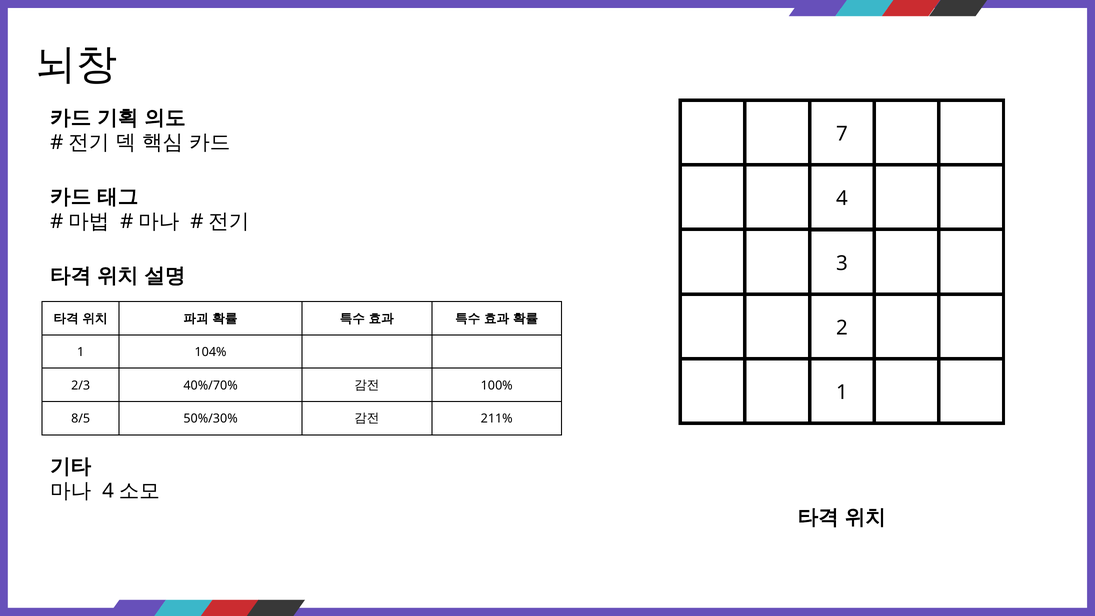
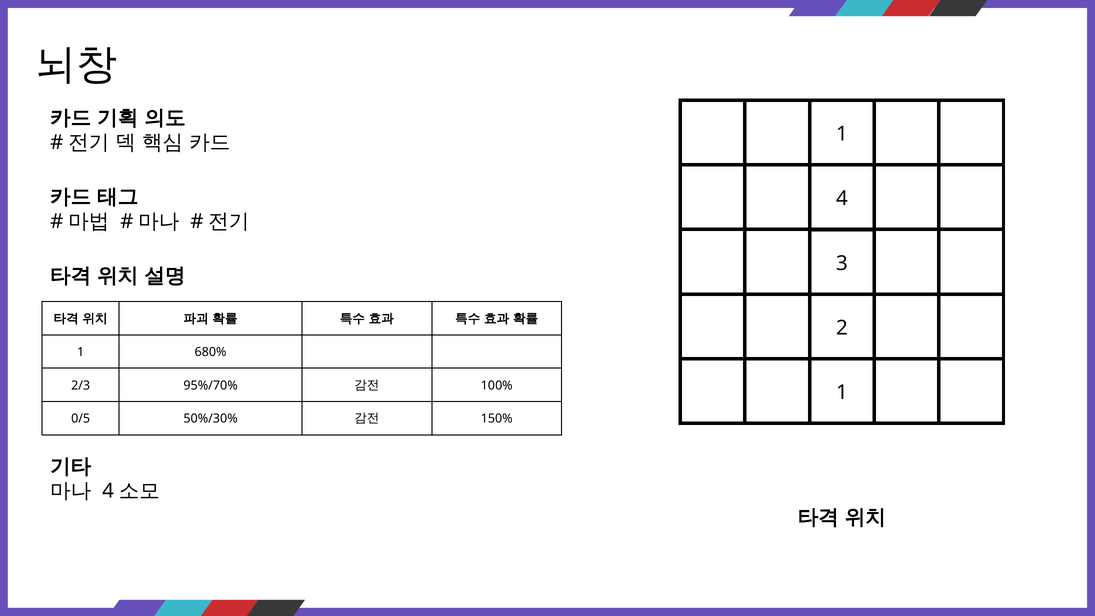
7: 7 -> 1 (842, 134)
104%: 104% -> 680% (211, 352)
40%/70%: 40%/70% -> 95%/70% (211, 385)
8/5: 8/5 -> 0/5 (81, 419)
211%: 211% -> 150% (497, 419)
